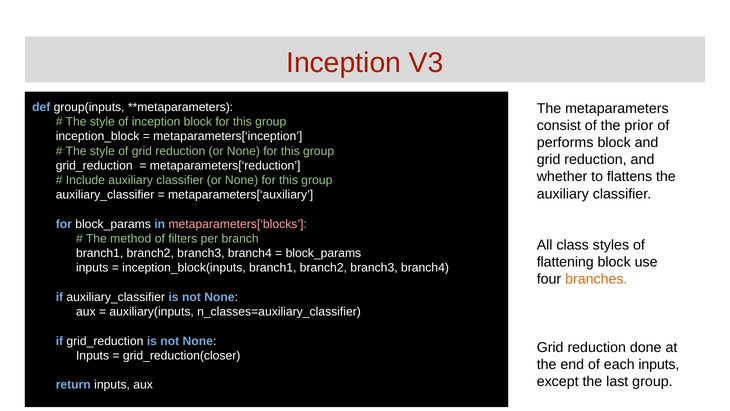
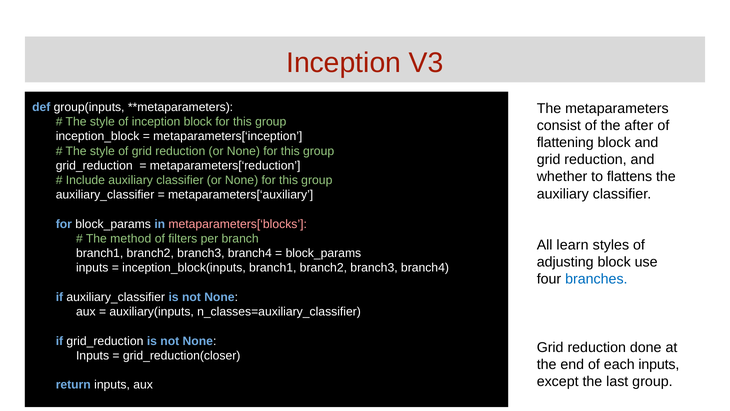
prior: prior -> after (639, 125)
performs: performs -> flattening (565, 143)
class: class -> learn (573, 245)
flattening: flattening -> adjusting (565, 262)
branches colour: orange -> blue (596, 279)
